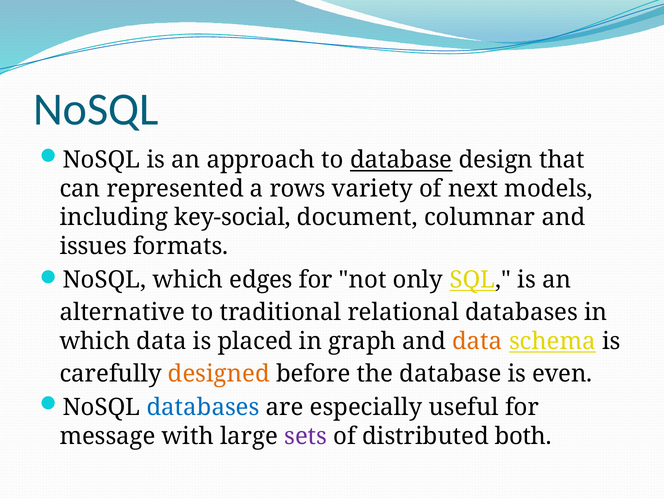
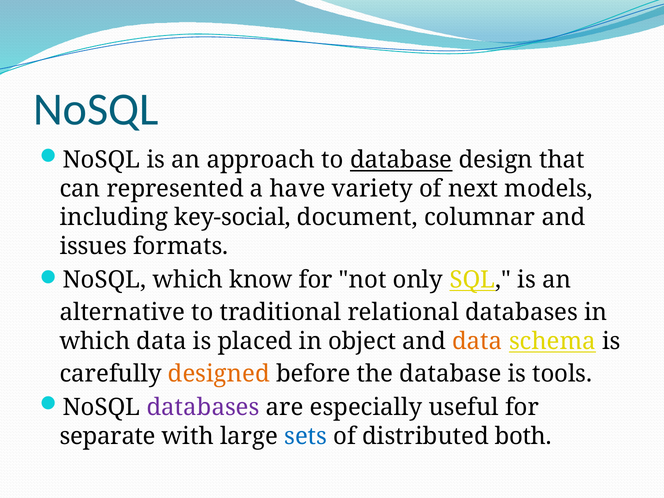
rows: rows -> have (297, 189)
edges: edges -> know (261, 280)
graph: graph -> object (362, 341)
even: even -> tools (562, 374)
databases colour: blue -> purple (203, 407)
message: message -> separate (108, 436)
sets colour: purple -> blue (306, 436)
